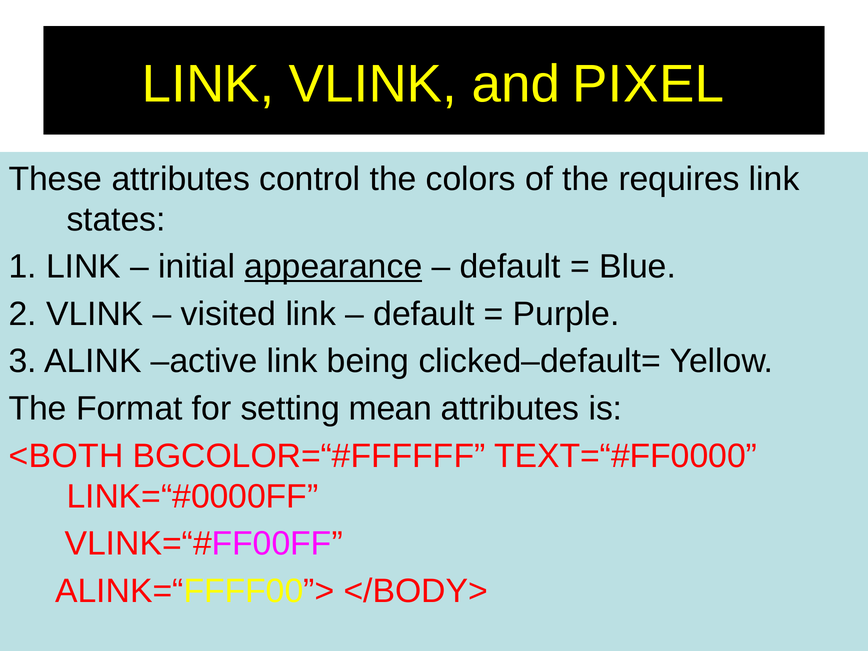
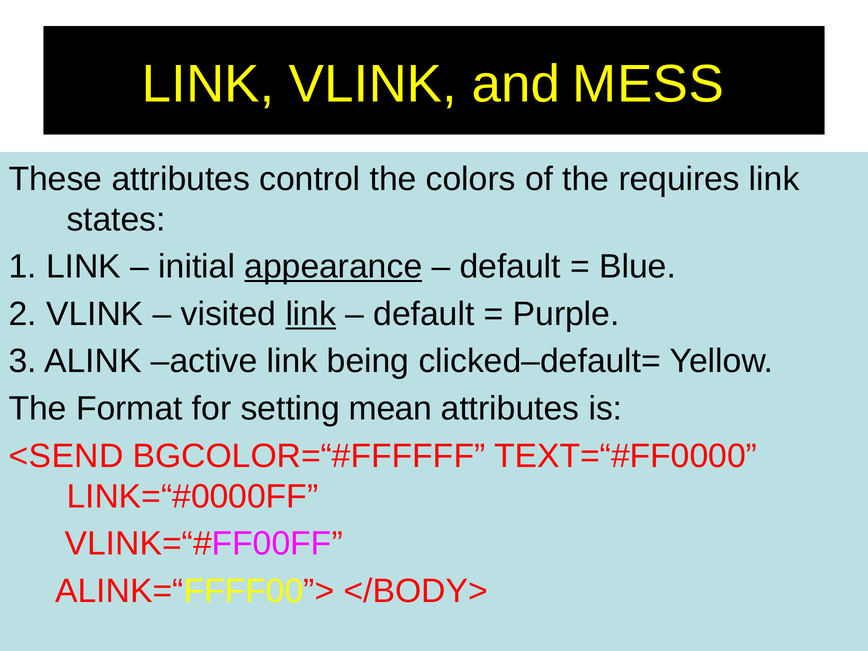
PIXEL: PIXEL -> MESS (648, 84)
link underline: none -> present (311, 314)
<BOTH: <BOTH -> <SEND (66, 456)
